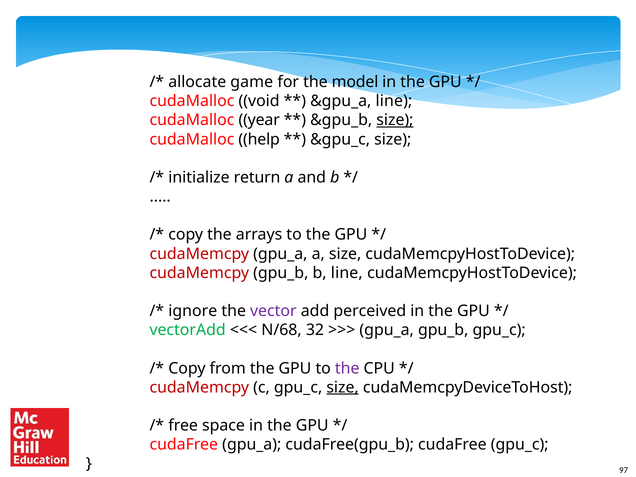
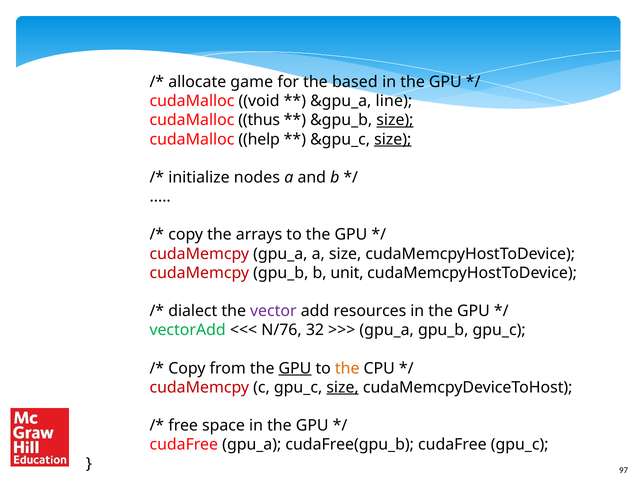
model: model -> based (355, 82)
year: year -> thus (259, 120)
size underline: none -> present (393, 139)
return: return -> nodes (257, 177)
b line: line -> unit (347, 273)
ignore: ignore -> dialect (193, 311)
perceived: perceived -> resources (370, 311)
N/68: N/68 -> N/76 (282, 330)
GPU underline: none -> present (295, 368)
the colour: purple -> orange (347, 368)
